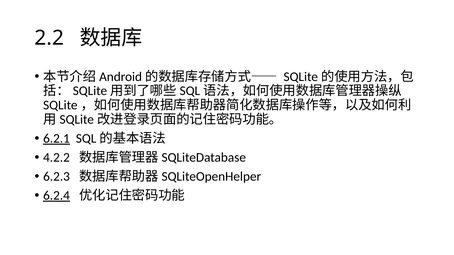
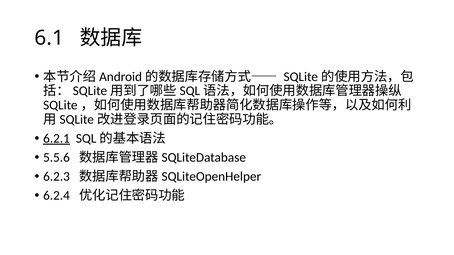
2.2: 2.2 -> 6.1 (49, 38)
4.2.2: 4.2.2 -> 5.5.6 (56, 158)
6.2.4 underline: present -> none (56, 196)
